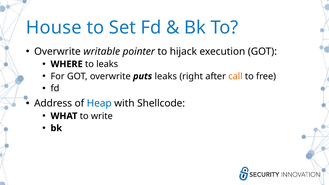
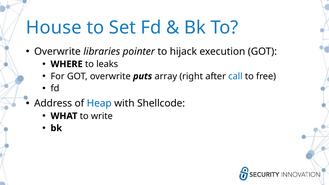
writable: writable -> libraries (102, 51)
puts leaks: leaks -> array (166, 76)
call colour: orange -> blue (235, 76)
